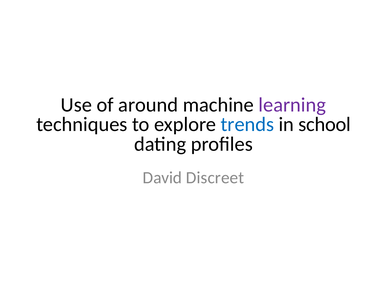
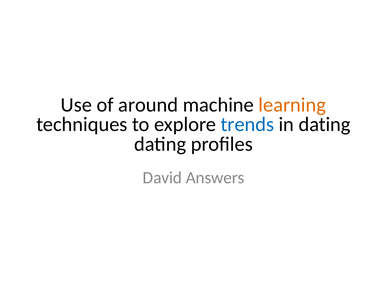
learning colour: purple -> orange (292, 105)
in school: school -> dating (325, 125)
Discreet: Discreet -> Answers (215, 178)
